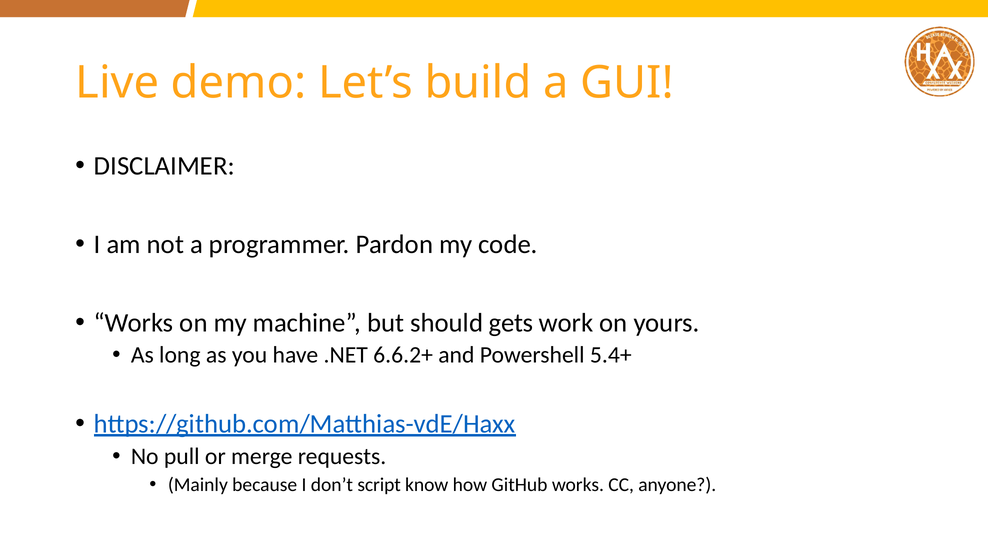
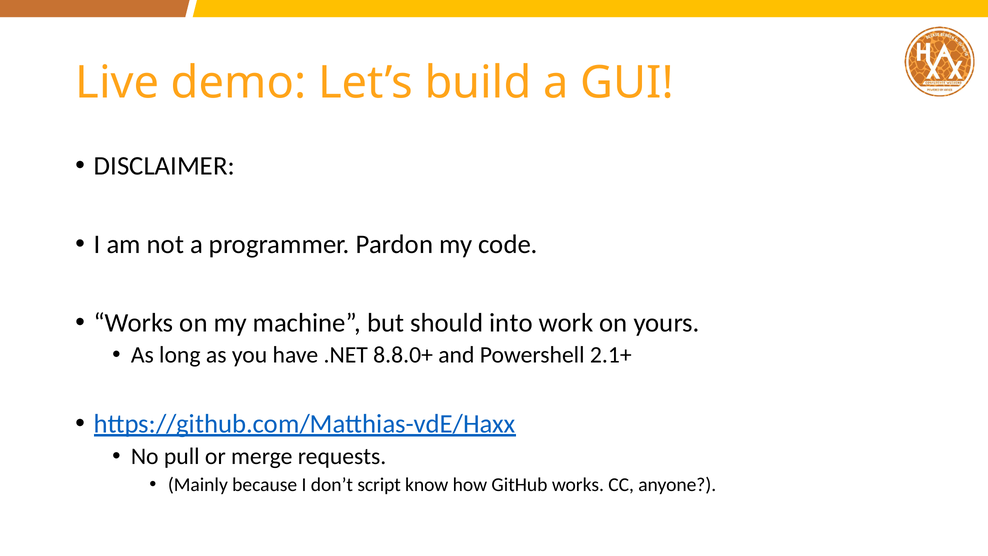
gets: gets -> into (511, 323)
6.6.2+: 6.6.2+ -> 8.8.0+ (403, 355)
5.4+: 5.4+ -> 2.1+ (611, 355)
